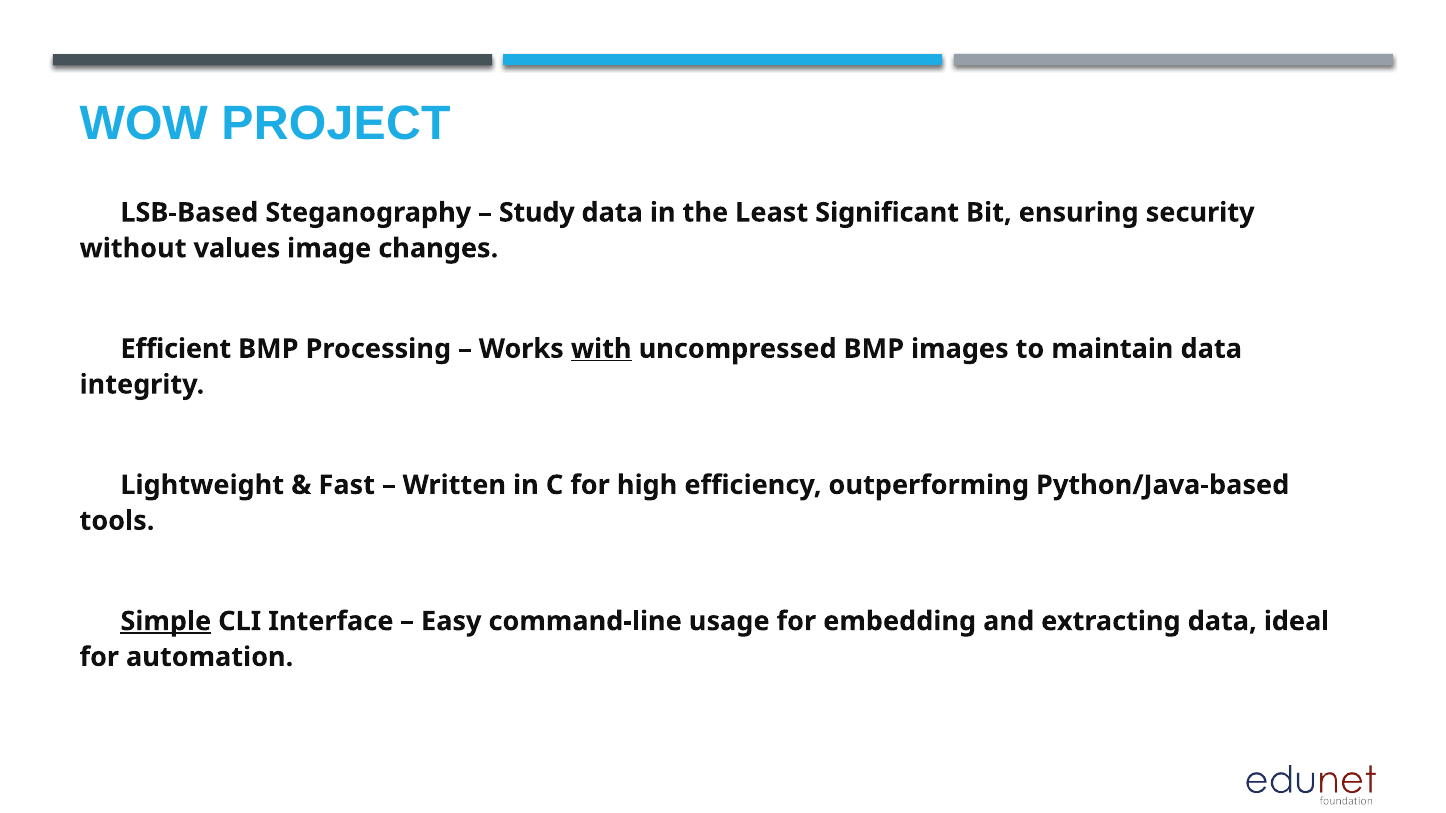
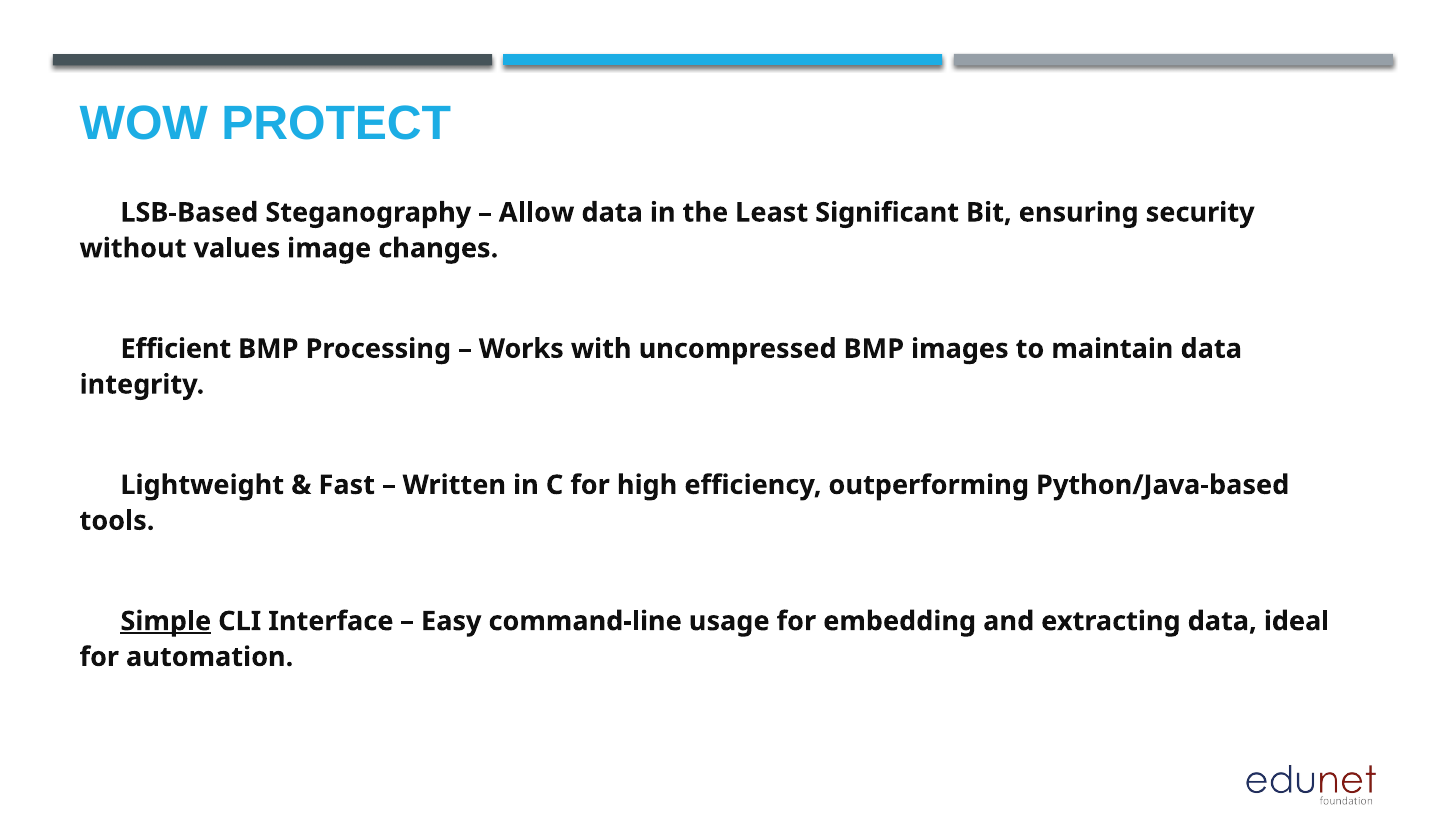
PROJECT: PROJECT -> PROTECT (336, 123)
Study: Study -> Allow (537, 213)
with underline: present -> none (601, 349)
